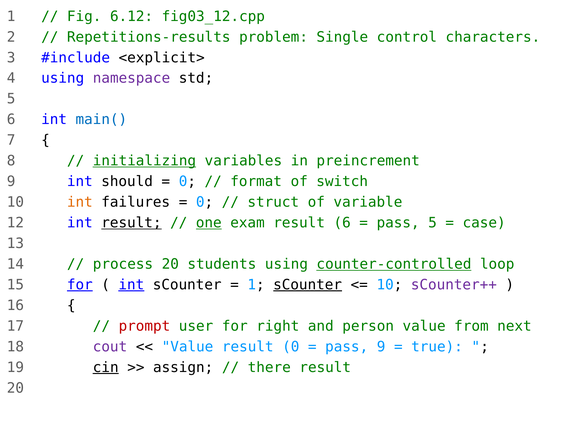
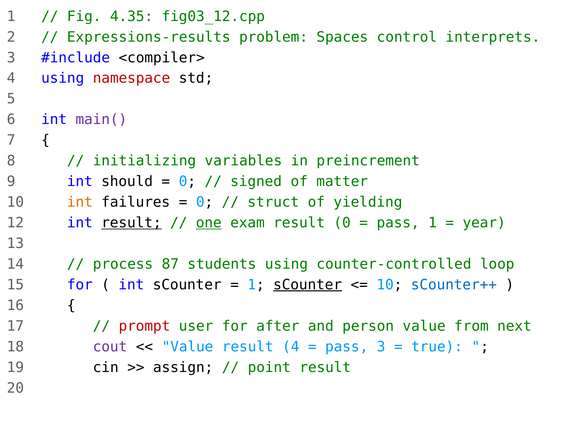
6.12: 6.12 -> 4.35 (132, 16)
Repetitions-results: Repetitions-results -> Expressions-results (149, 37)
Single: Single -> Spaces (342, 37)
characters: characters -> interprets (493, 37)
<explicit>: <explicit> -> <compiler> (162, 58)
namespace colour: purple -> red (132, 78)
main( colour: blue -> purple (101, 120)
initializing underline: present -> none (144, 161)
format: format -> signed (256, 182)
switch: switch -> matter (342, 182)
variable: variable -> yielding (368, 202)
result 6: 6 -> 0 (342, 223)
pass 5: 5 -> 1 (433, 223)
case: case -> year (484, 223)
process 20: 20 -> 87 (170, 264)
counter-controlled underline: present -> none (394, 264)
for underline: present -> none (80, 285)
int underline: present -> none (131, 285)
sCounter++ colour: purple -> blue (454, 285)
right: right -> after (278, 326)
result 0: 0 -> 4 (291, 347)
pass 9: 9 -> 3 (381, 347)
cin underline: present -> none (106, 367)
there: there -> point (269, 367)
